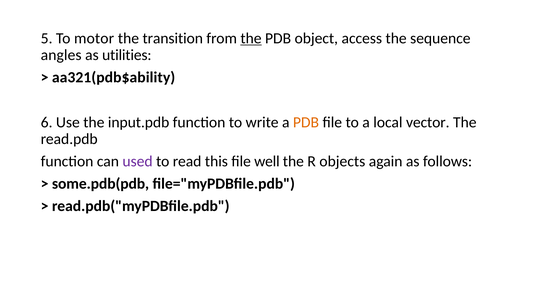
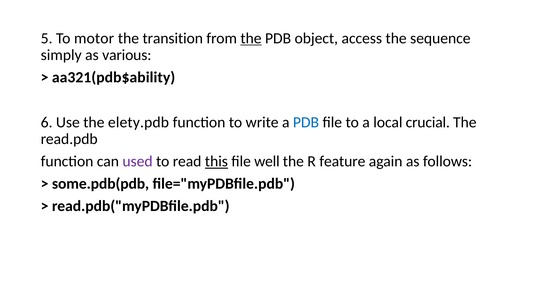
angles: angles -> simply (61, 55)
utilities: utilities -> various (127, 55)
input.pdb: input.pdb -> elety.pdb (138, 122)
PDB colour: orange -> blue (306, 122)
vector: vector -> crucial (428, 122)
this underline: none -> present (216, 162)
objects: objects -> feature (342, 162)
